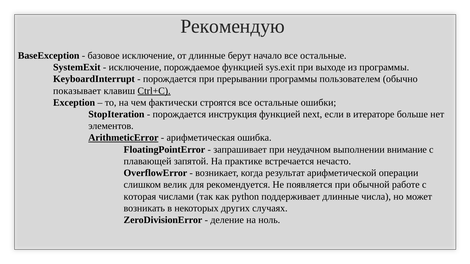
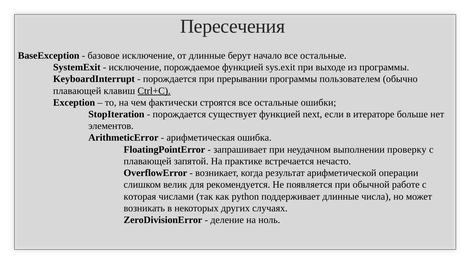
Рекомендую: Рекомендую -> Пересечения (233, 26)
показывает: показывает -> плавающей (77, 91)
инструкция: инструкция -> существует (233, 114)
ArithmeticError underline: present -> none (123, 138)
внимание: внимание -> проверку (407, 150)
